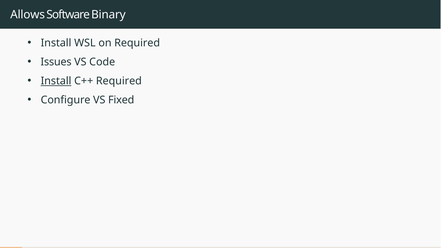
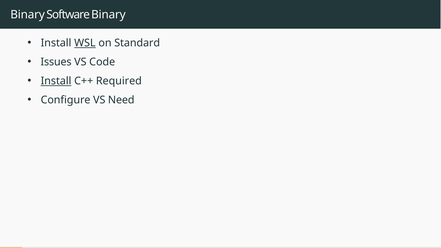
Allows: Allows -> Binary (28, 15)
WSL underline: none -> present (85, 43)
on Required: Required -> Standard (137, 43)
Fixed: Fixed -> Need (121, 100)
